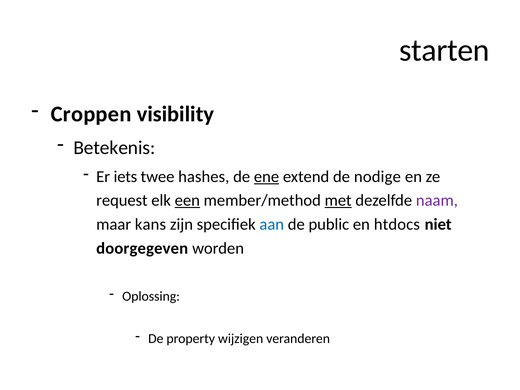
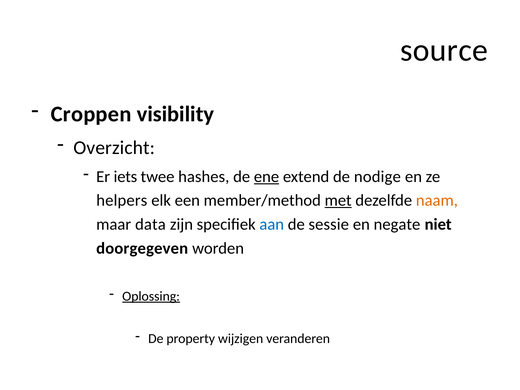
starten: starten -> source (444, 50)
Betekenis: Betekenis -> Overzicht (114, 148)
request: request -> helpers (122, 200)
een underline: present -> none (187, 200)
naam colour: purple -> orange (437, 200)
kans: kans -> data (150, 224)
public: public -> sessie (329, 224)
htdocs: htdocs -> negate (397, 224)
Oplossing underline: none -> present (151, 296)
